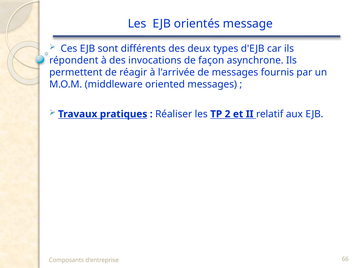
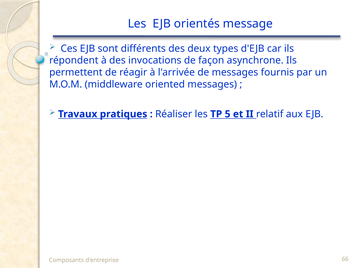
2: 2 -> 5 (228, 114)
